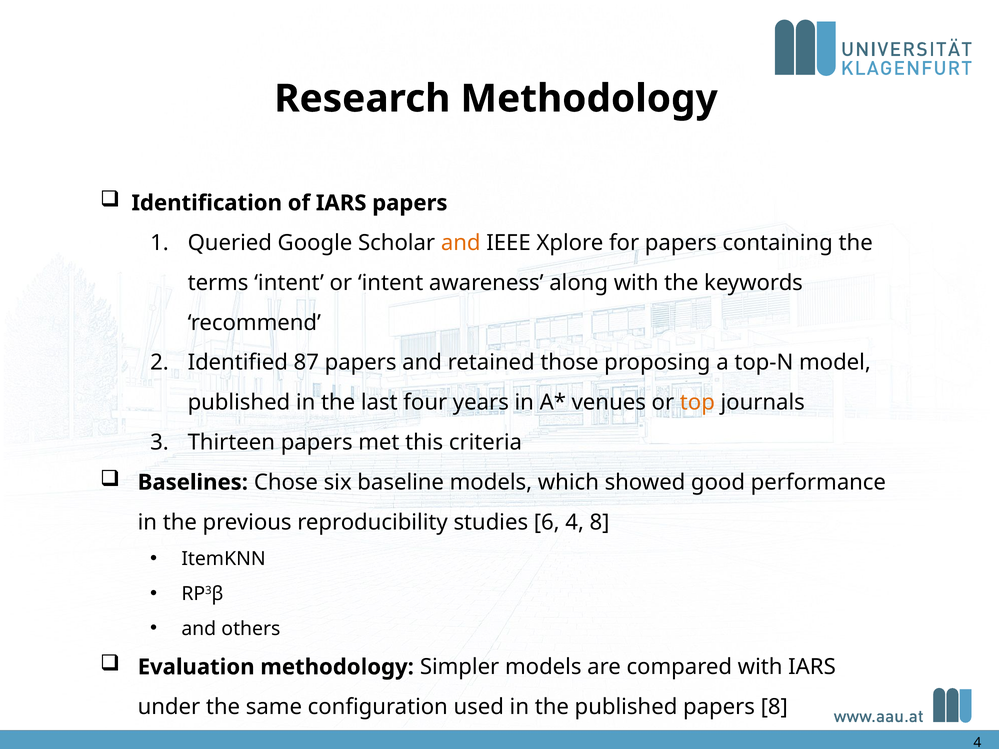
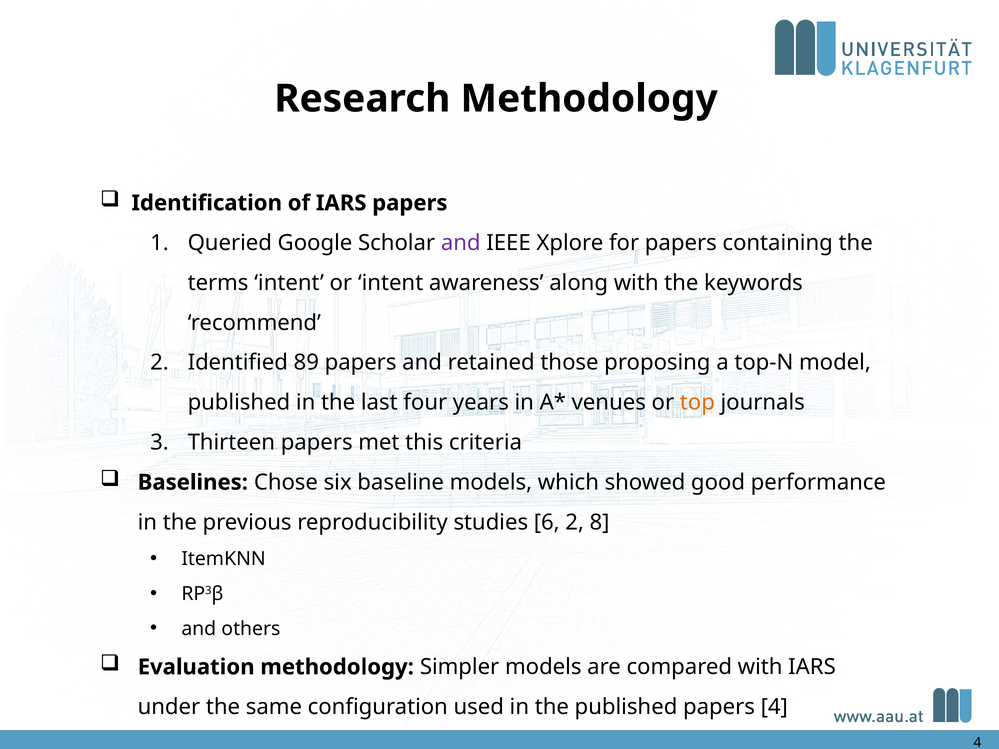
and colour: orange -> purple (461, 243)
87: 87 -> 89 (306, 363)
6 4: 4 -> 2 (575, 522)
papers 8: 8 -> 4 (774, 707)
